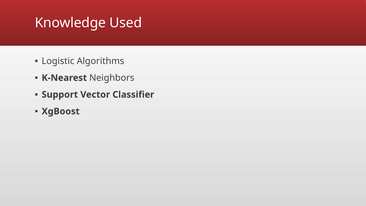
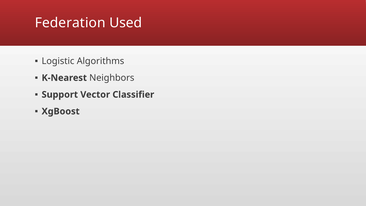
Knowledge: Knowledge -> Federation (70, 23)
